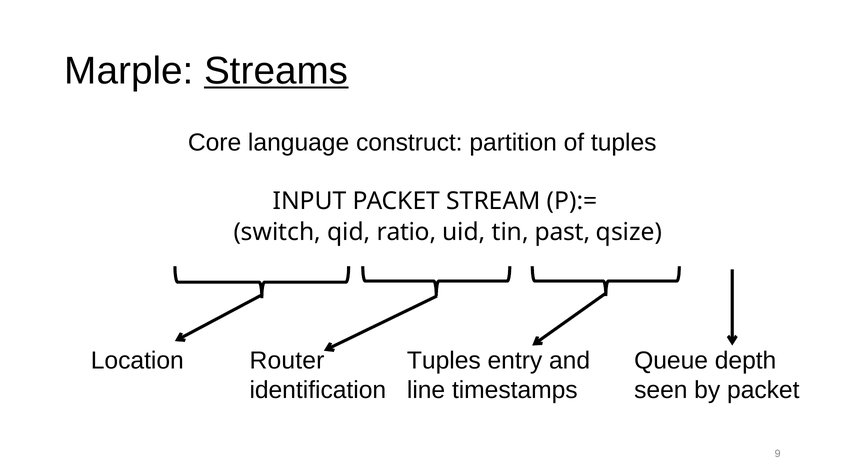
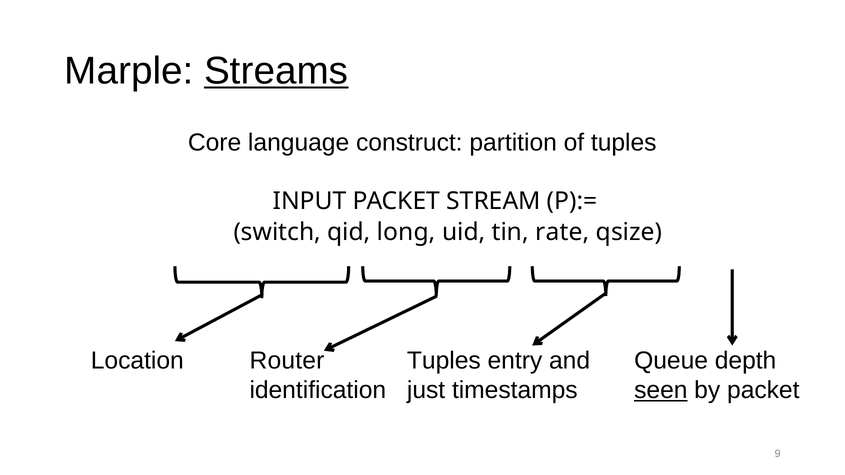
ratio: ratio -> long (406, 232)
past: past -> rate (562, 232)
line: line -> just (426, 391)
seen underline: none -> present (661, 391)
